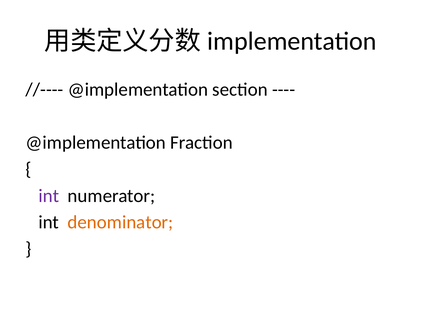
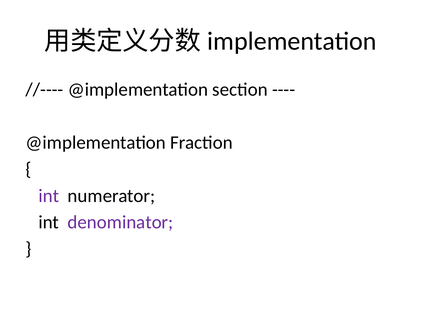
denominator colour: orange -> purple (120, 223)
